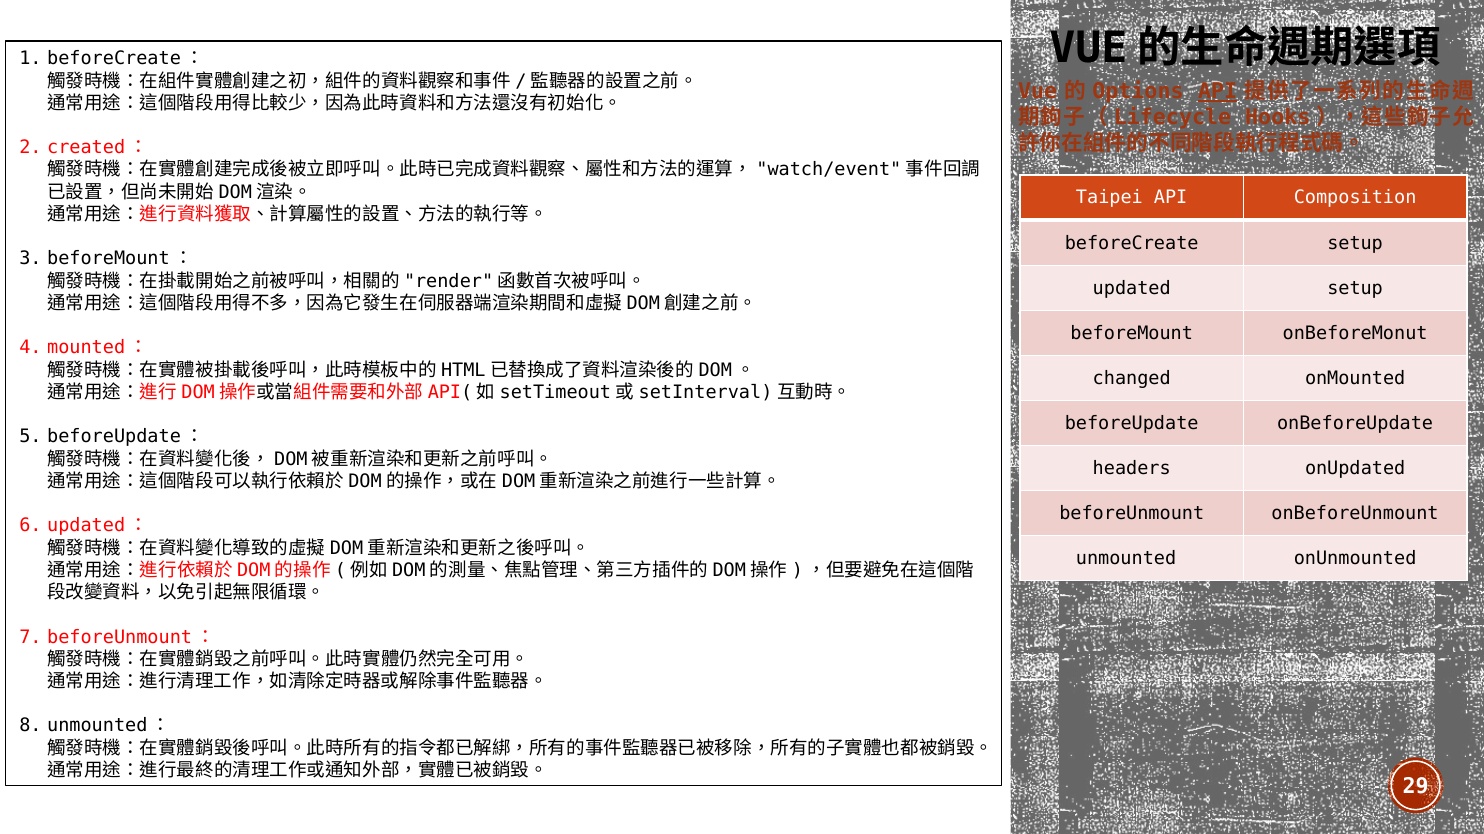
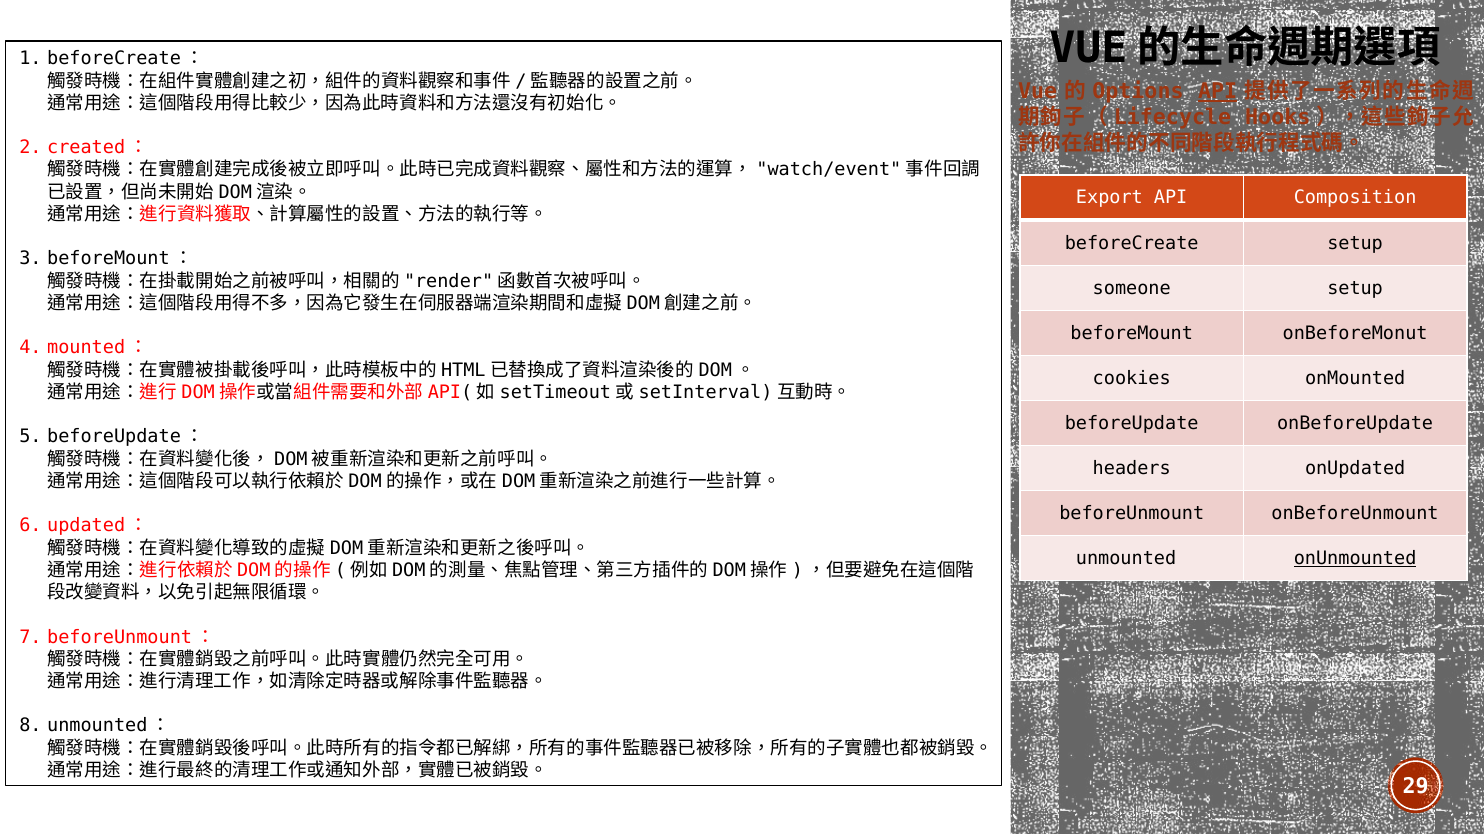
Taipei: Taipei -> Export (1109, 198)
updated: updated -> someone (1132, 288)
changed: changed -> cookies (1132, 379)
onUnmounted underline: none -> present (1355, 559)
